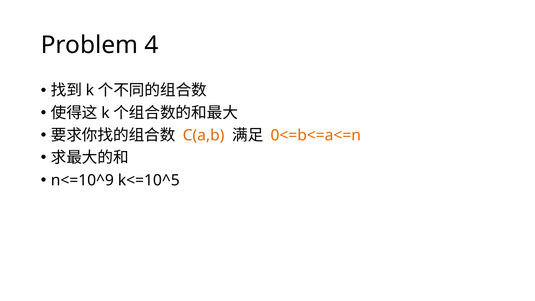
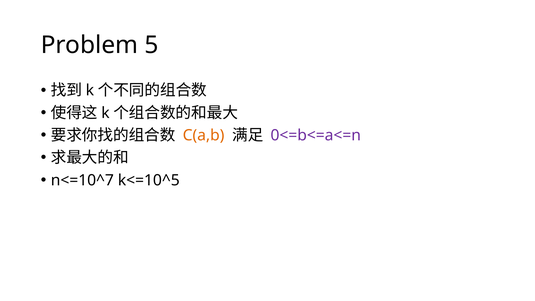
4: 4 -> 5 (152, 45)
0<=b<=a<=n colour: orange -> purple (316, 135)
n<=10^9: n<=10^9 -> n<=10^7 (82, 180)
